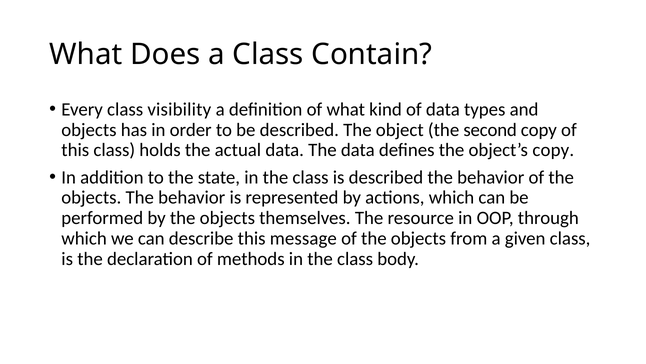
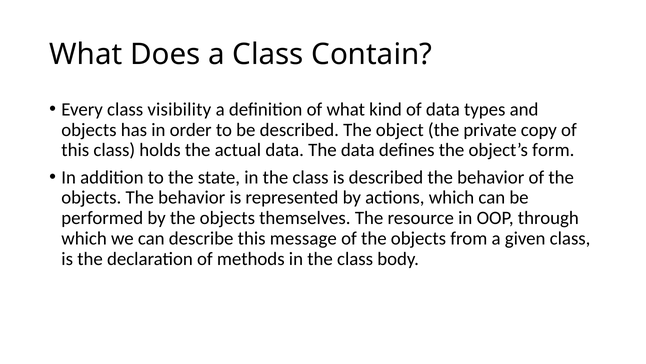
second: second -> private (490, 130)
object’s copy: copy -> form (553, 150)
